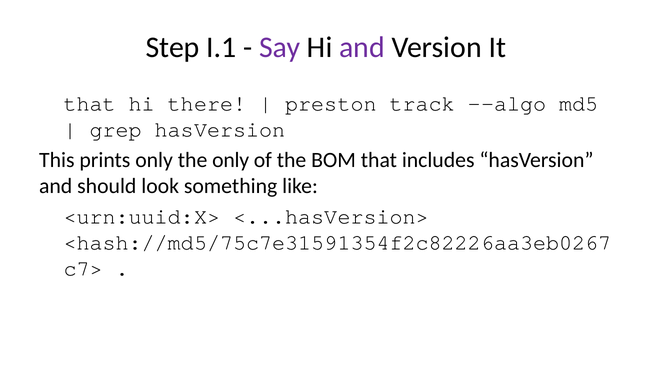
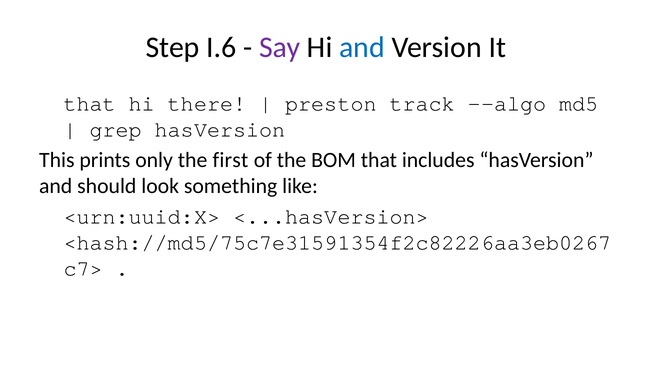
I.1: I.1 -> I.6 (221, 47)
and colour: purple -> blue (362, 47)
the only: only -> first (230, 160)
